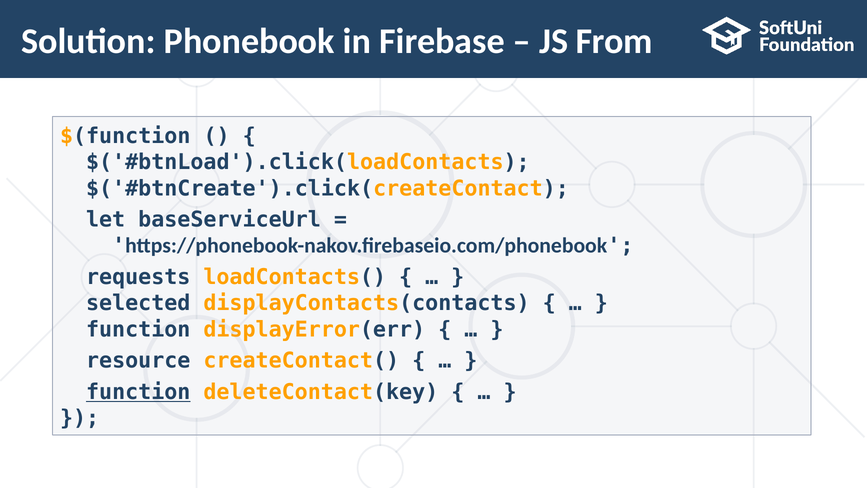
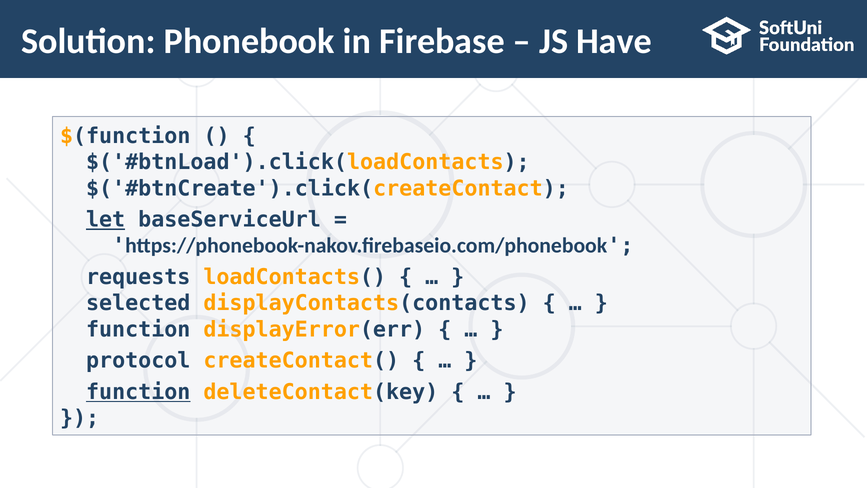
From: From -> Have (614, 41)
let underline: none -> present (106, 220)
resource: resource -> protocol (138, 361)
